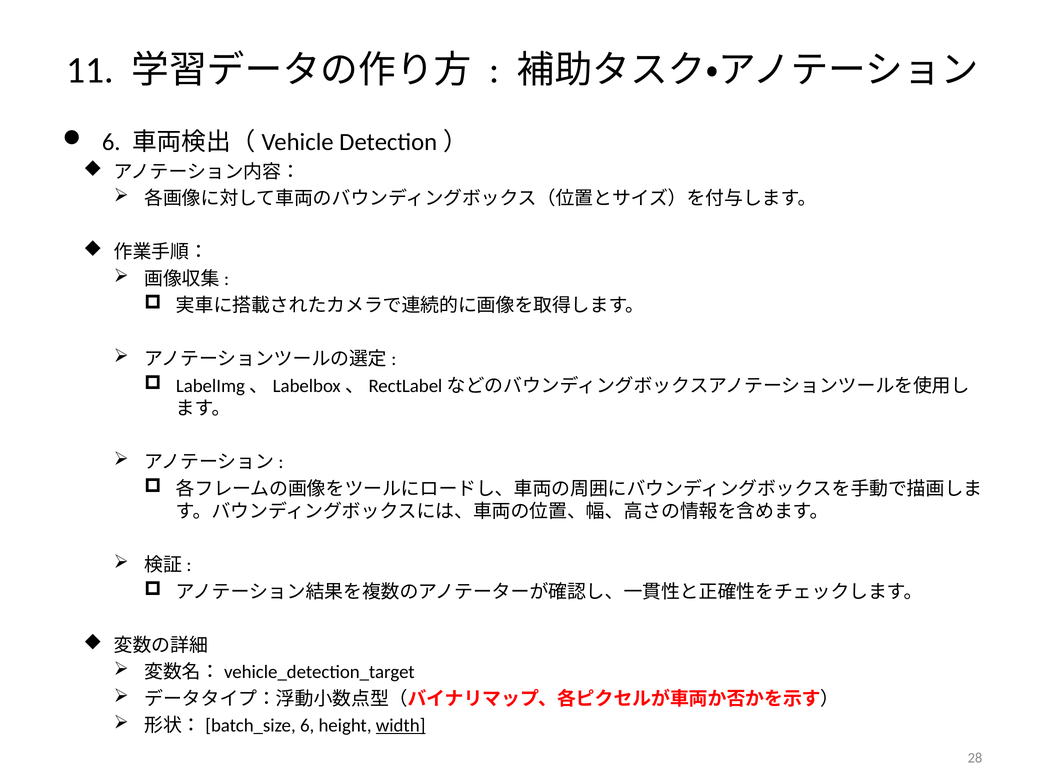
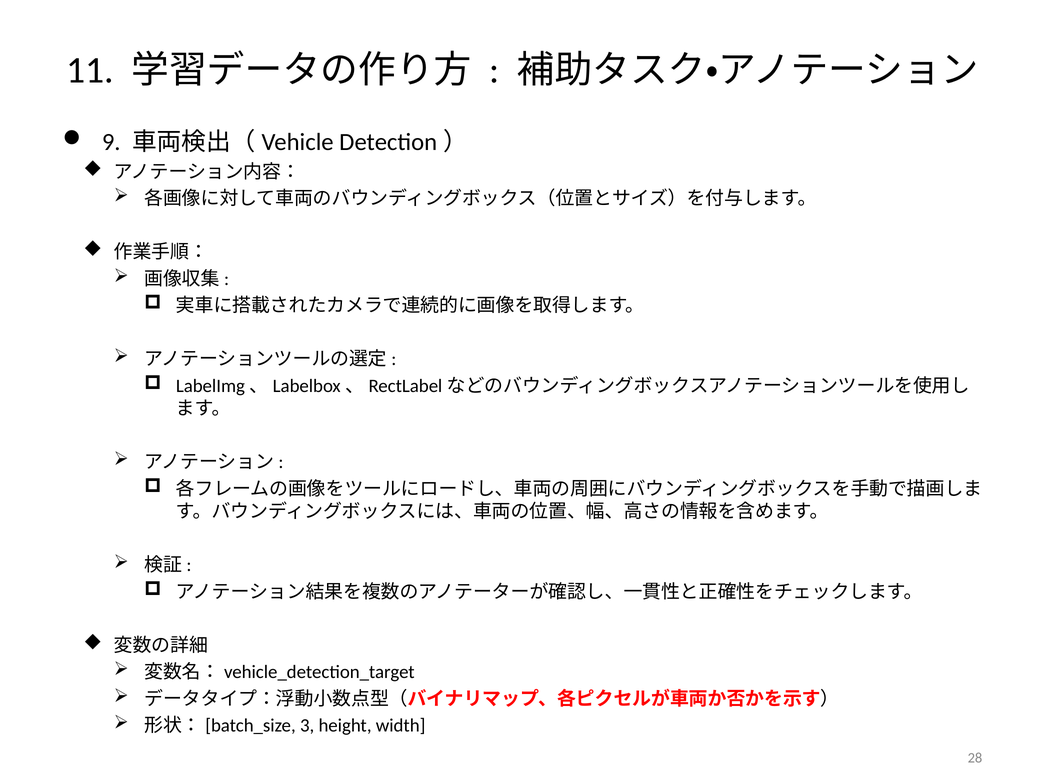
6: 6 -> 9 (111, 142)
6: 6 -> 3 (307, 725)
width underline: present -> none (401, 725)
